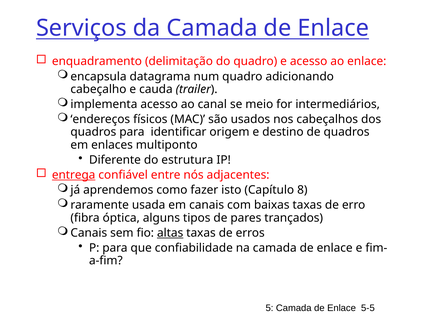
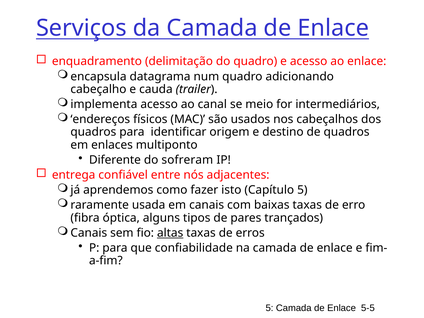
estrutura: estrutura -> sofreram (187, 160)
entrega underline: present -> none (74, 175)
Capítulo 8: 8 -> 5 (302, 190)
